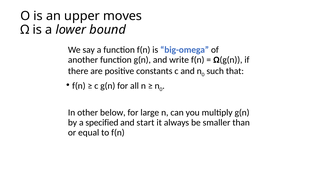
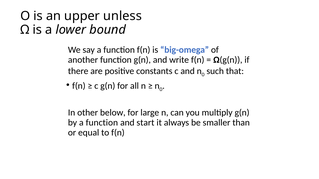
moves: moves -> unless (123, 16)
by a specified: specified -> function (102, 123)
